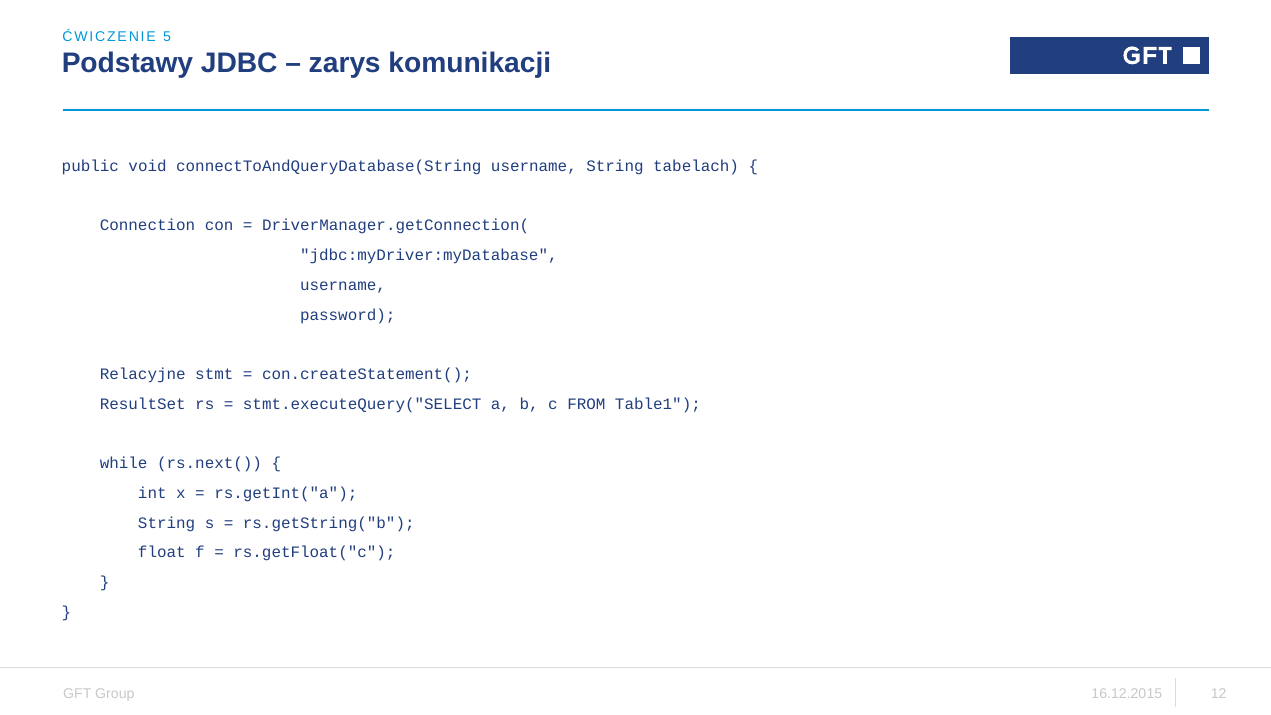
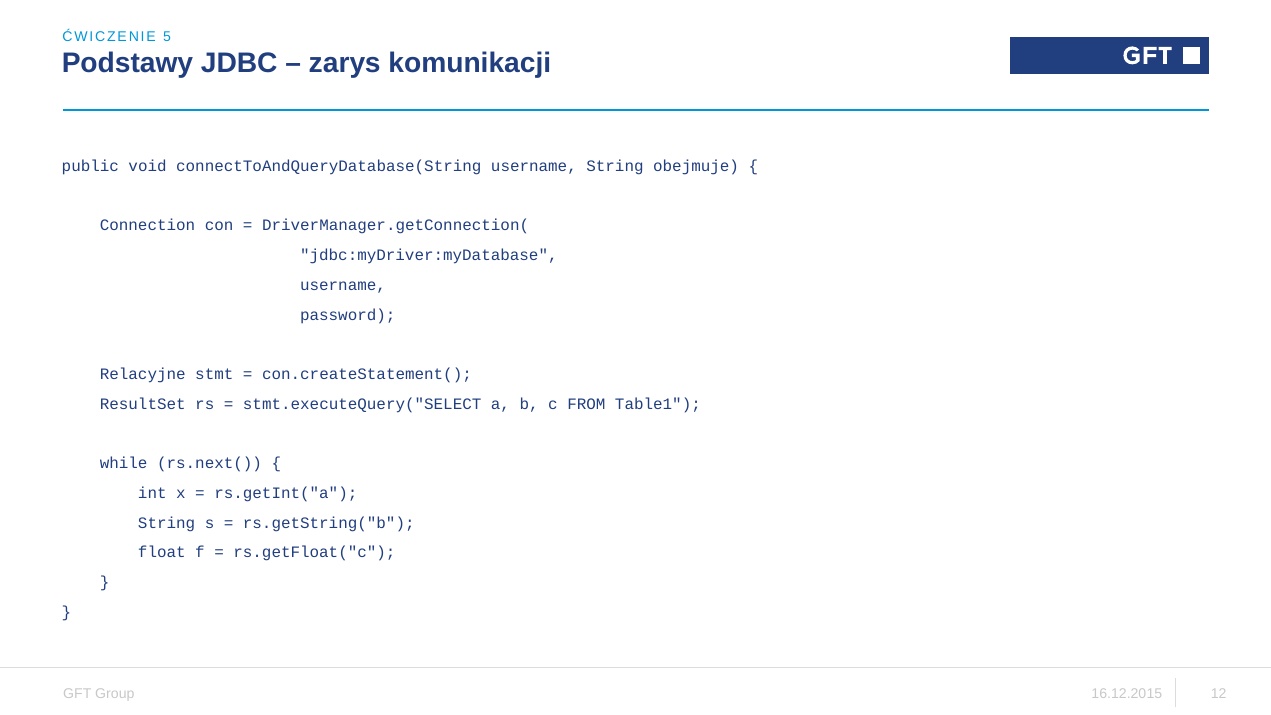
tabelach: tabelach -> obejmuje (696, 166)
